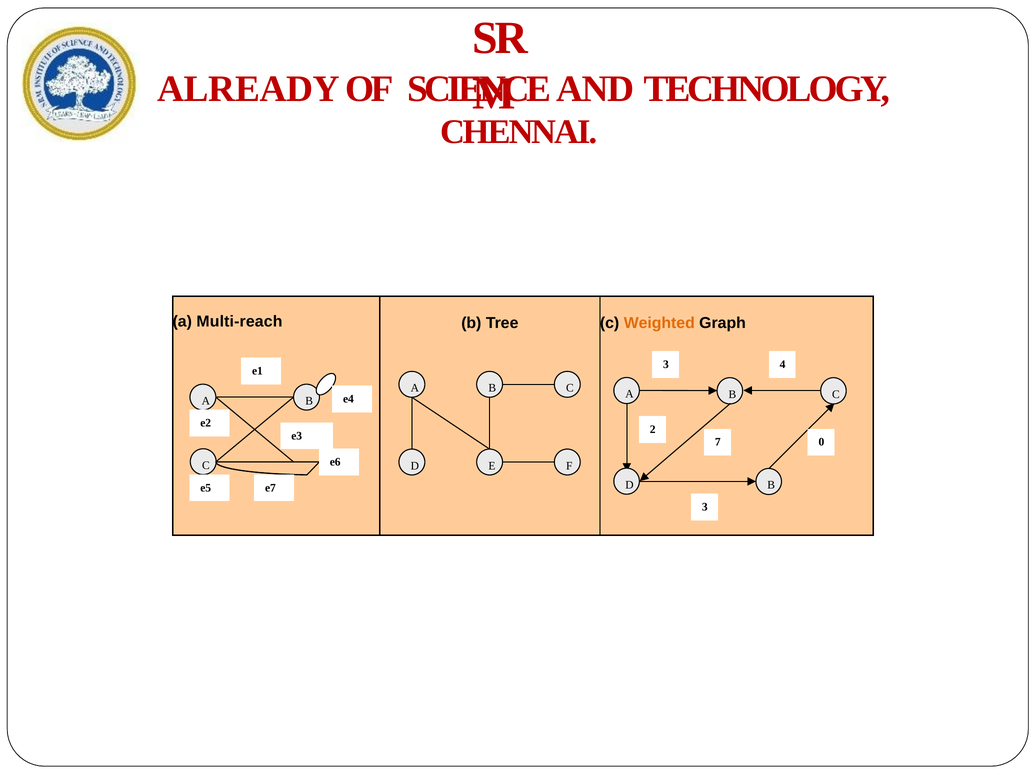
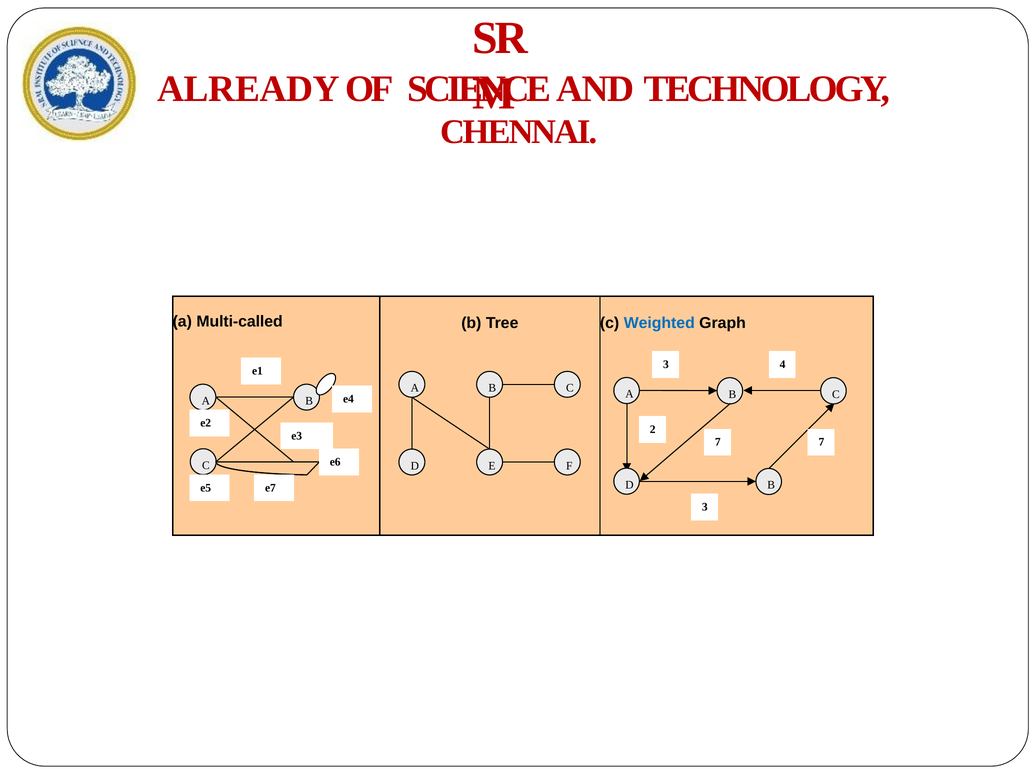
Multi-reach: Multi-reach -> Multi-called (240, 321)
Weighted colour: orange -> blue (659, 323)
7 0: 0 -> 7 (821, 442)
